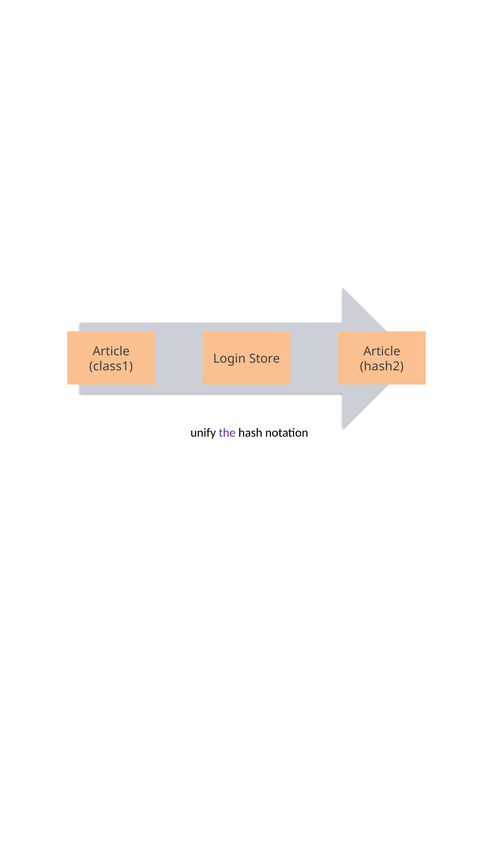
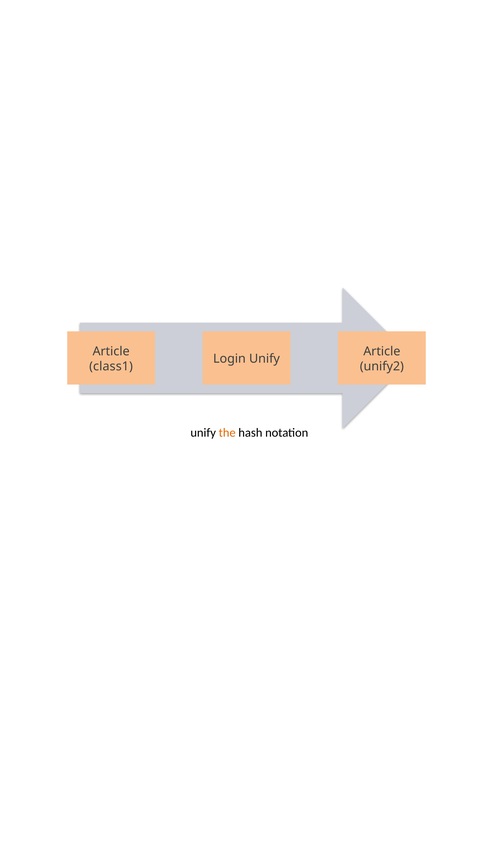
Login Store: Store -> Unify (264, 359)
hash2: hash2 -> unify2 (382, 367)
the colour: purple -> orange (227, 433)
